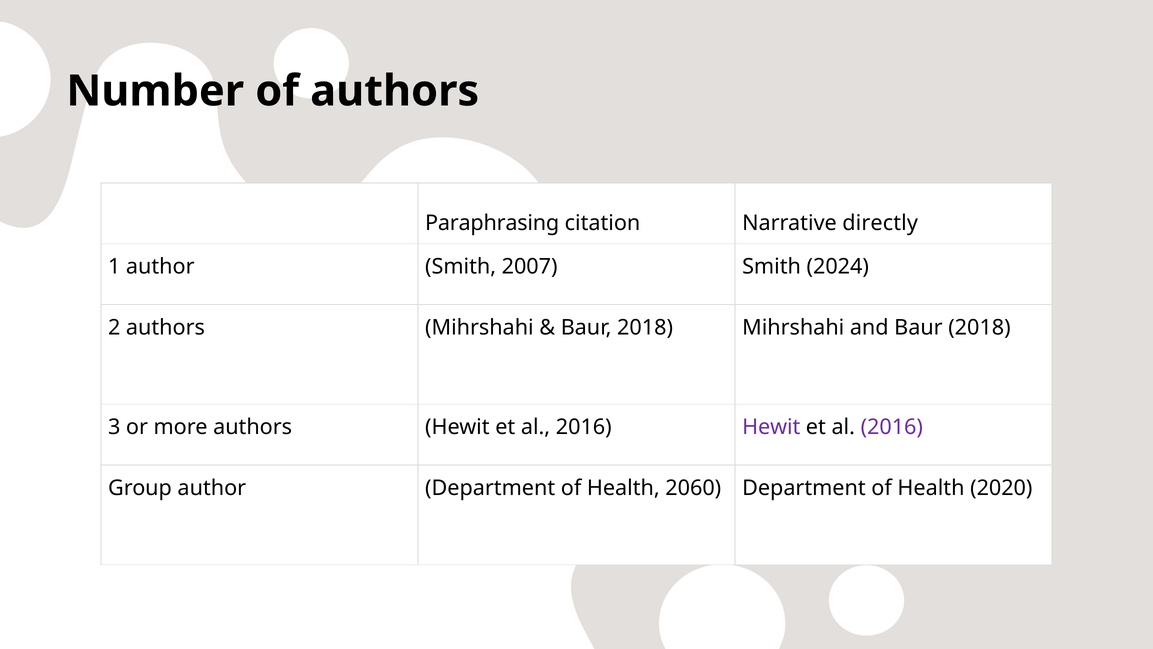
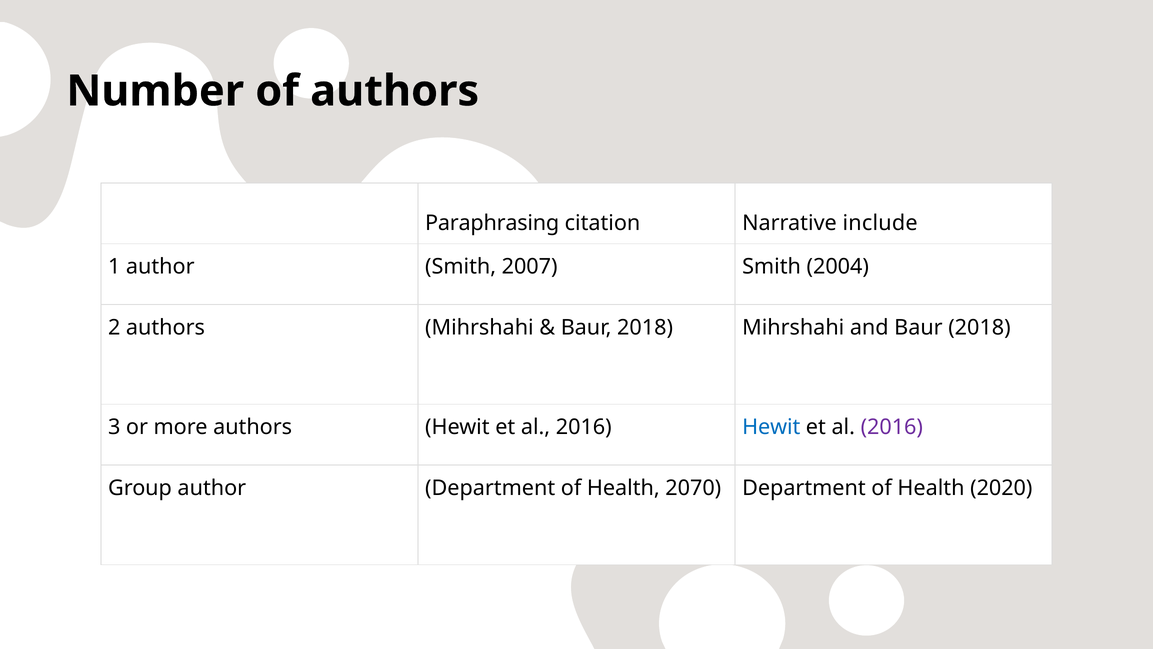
directly: directly -> include (880, 223)
2024: 2024 -> 2004 (838, 267)
Hewit colour: purple -> blue (771, 427)
2060: 2060 -> 2070 (693, 488)
